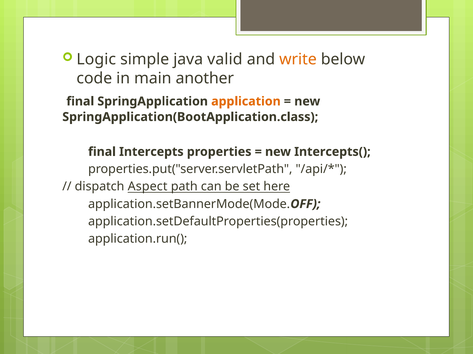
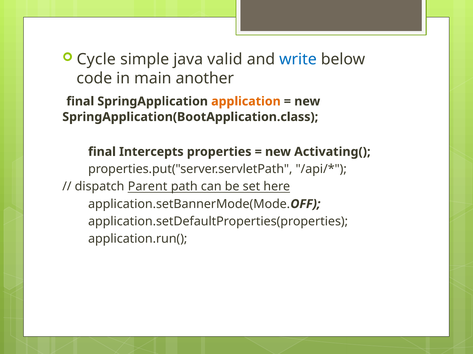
Logic: Logic -> Cycle (96, 59)
write colour: orange -> blue (298, 59)
Intercepts(: Intercepts( -> Activating( (332, 152)
Aspect: Aspect -> Parent (148, 187)
